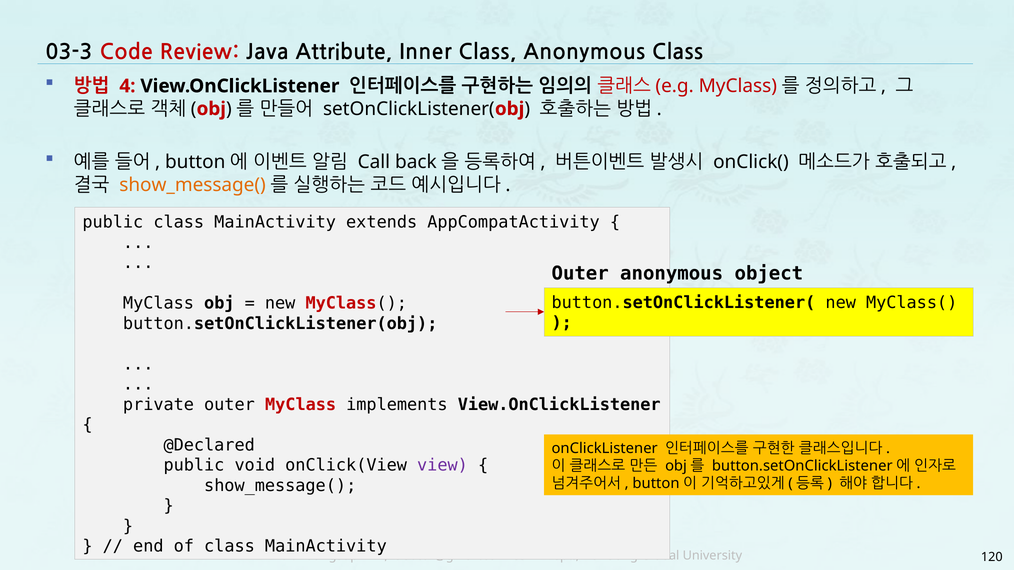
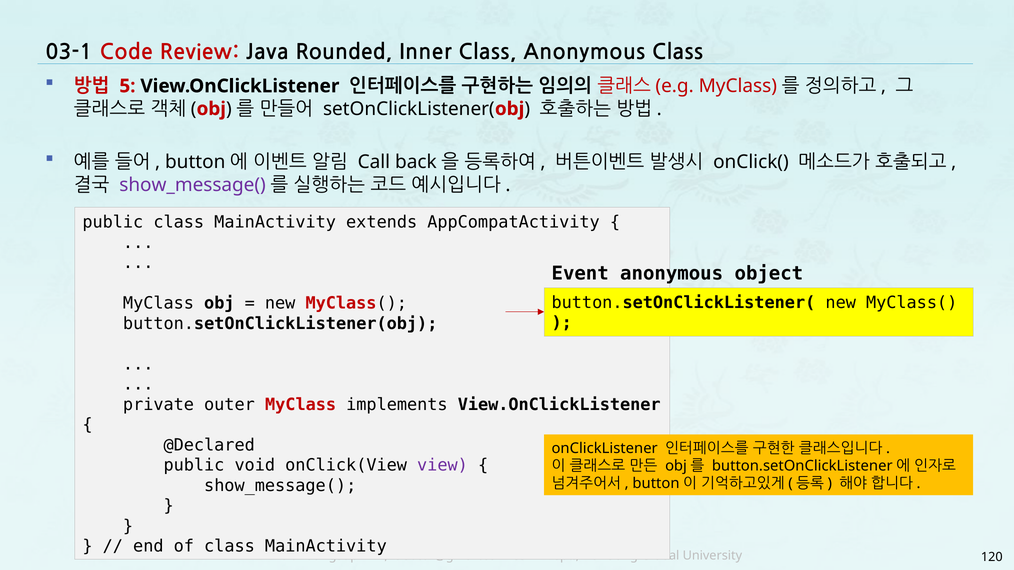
03-3: 03-3 -> 03-1 (69, 52)
Attribute: Attribute -> Rounded (344, 52)
4: 4 -> 5 (127, 86)
show_message( colour: orange -> purple (193, 185)
Outer: Outer -> Event (580, 273)
